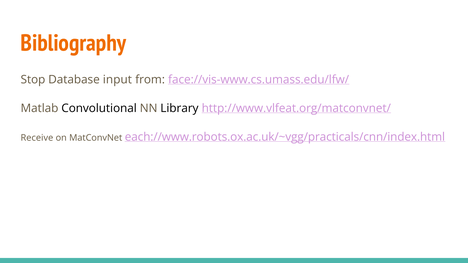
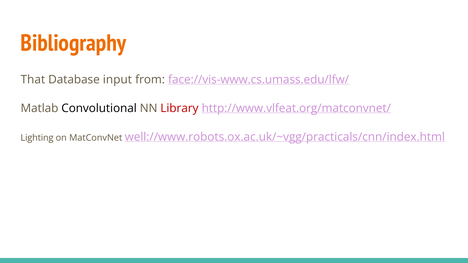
Stop: Stop -> That (33, 80)
Library colour: black -> red (179, 108)
Receive: Receive -> Lighting (37, 138)
each://www.robots.ox.ac.uk/~vgg/practicals/cnn/index.html: each://www.robots.ox.ac.uk/~vgg/practicals/cnn/index.html -> well://www.robots.ox.ac.uk/~vgg/practicals/cnn/index.html (285, 137)
